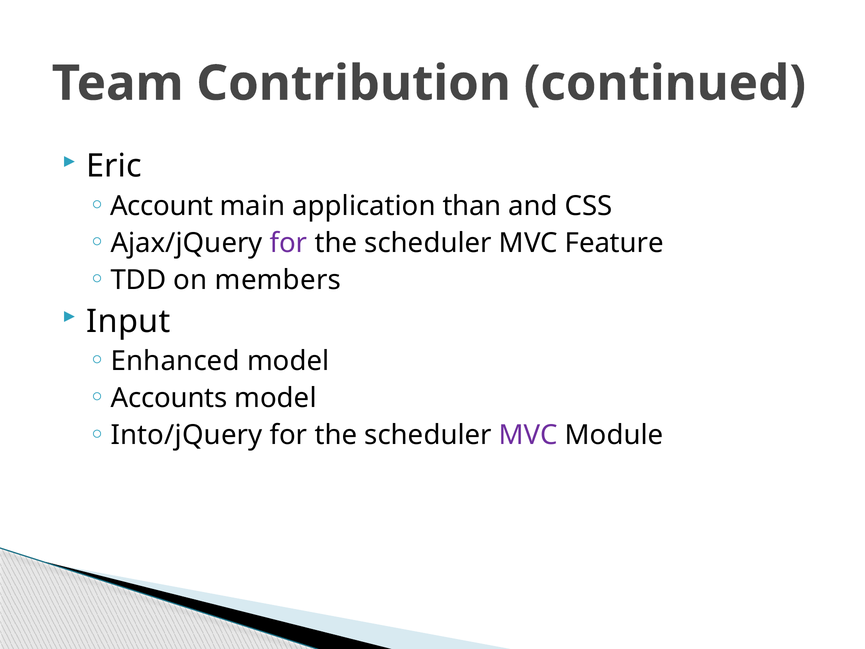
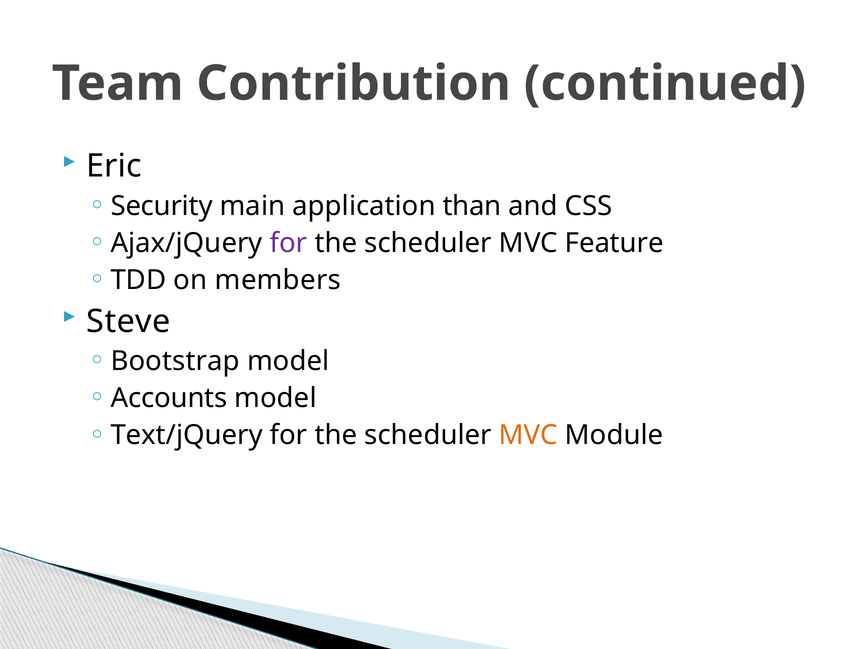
Account: Account -> Security (162, 206)
Input: Input -> Steve (128, 321)
Enhanced: Enhanced -> Bootstrap (175, 361)
Into/jQuery: Into/jQuery -> Text/jQuery (187, 435)
MVC colour: purple -> orange (528, 435)
